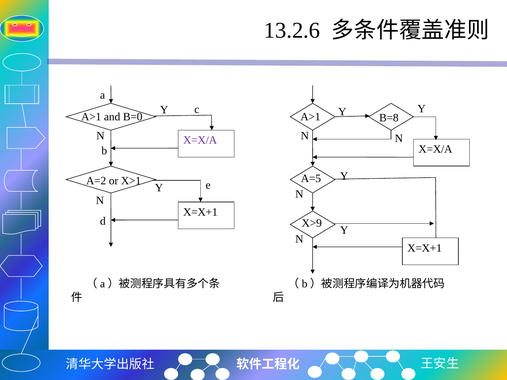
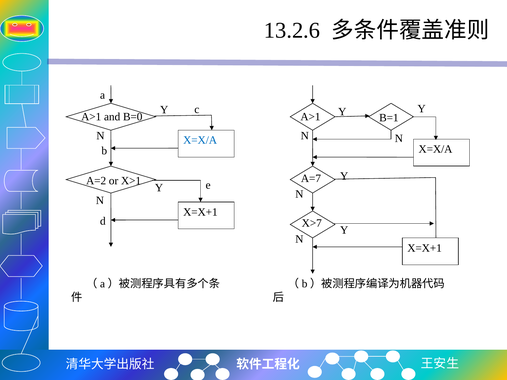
B=8: B=8 -> B=1 (389, 118)
X=X/A colour: purple -> blue (200, 140)
A=5: A=5 -> A=7 (311, 179)
X>9: X>9 -> X>7 (312, 223)
